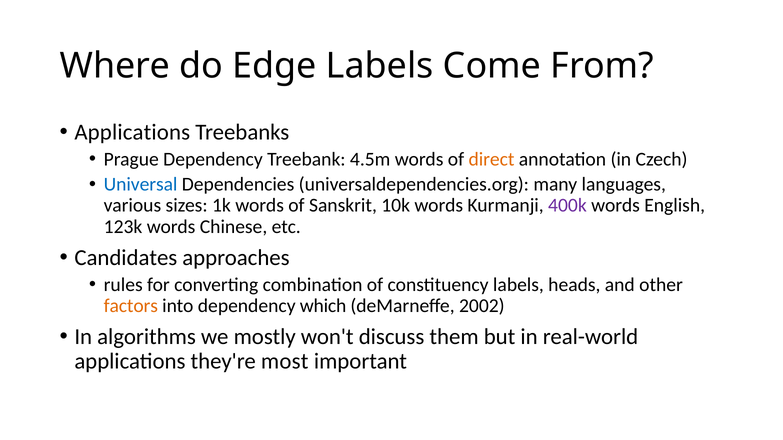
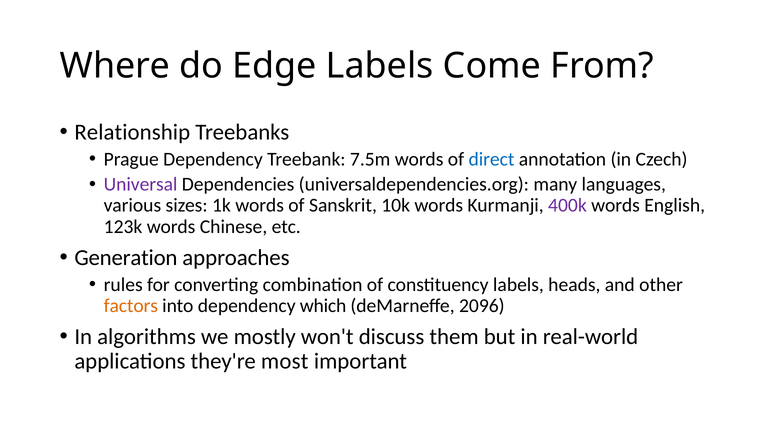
Applications: Applications -> Relationship (132, 132)
4.5m: 4.5m -> 7.5m (370, 159)
direct colour: orange -> blue (491, 159)
Universal colour: blue -> purple (141, 185)
Candidates: Candidates -> Generation (126, 258)
2002: 2002 -> 2096 (482, 306)
